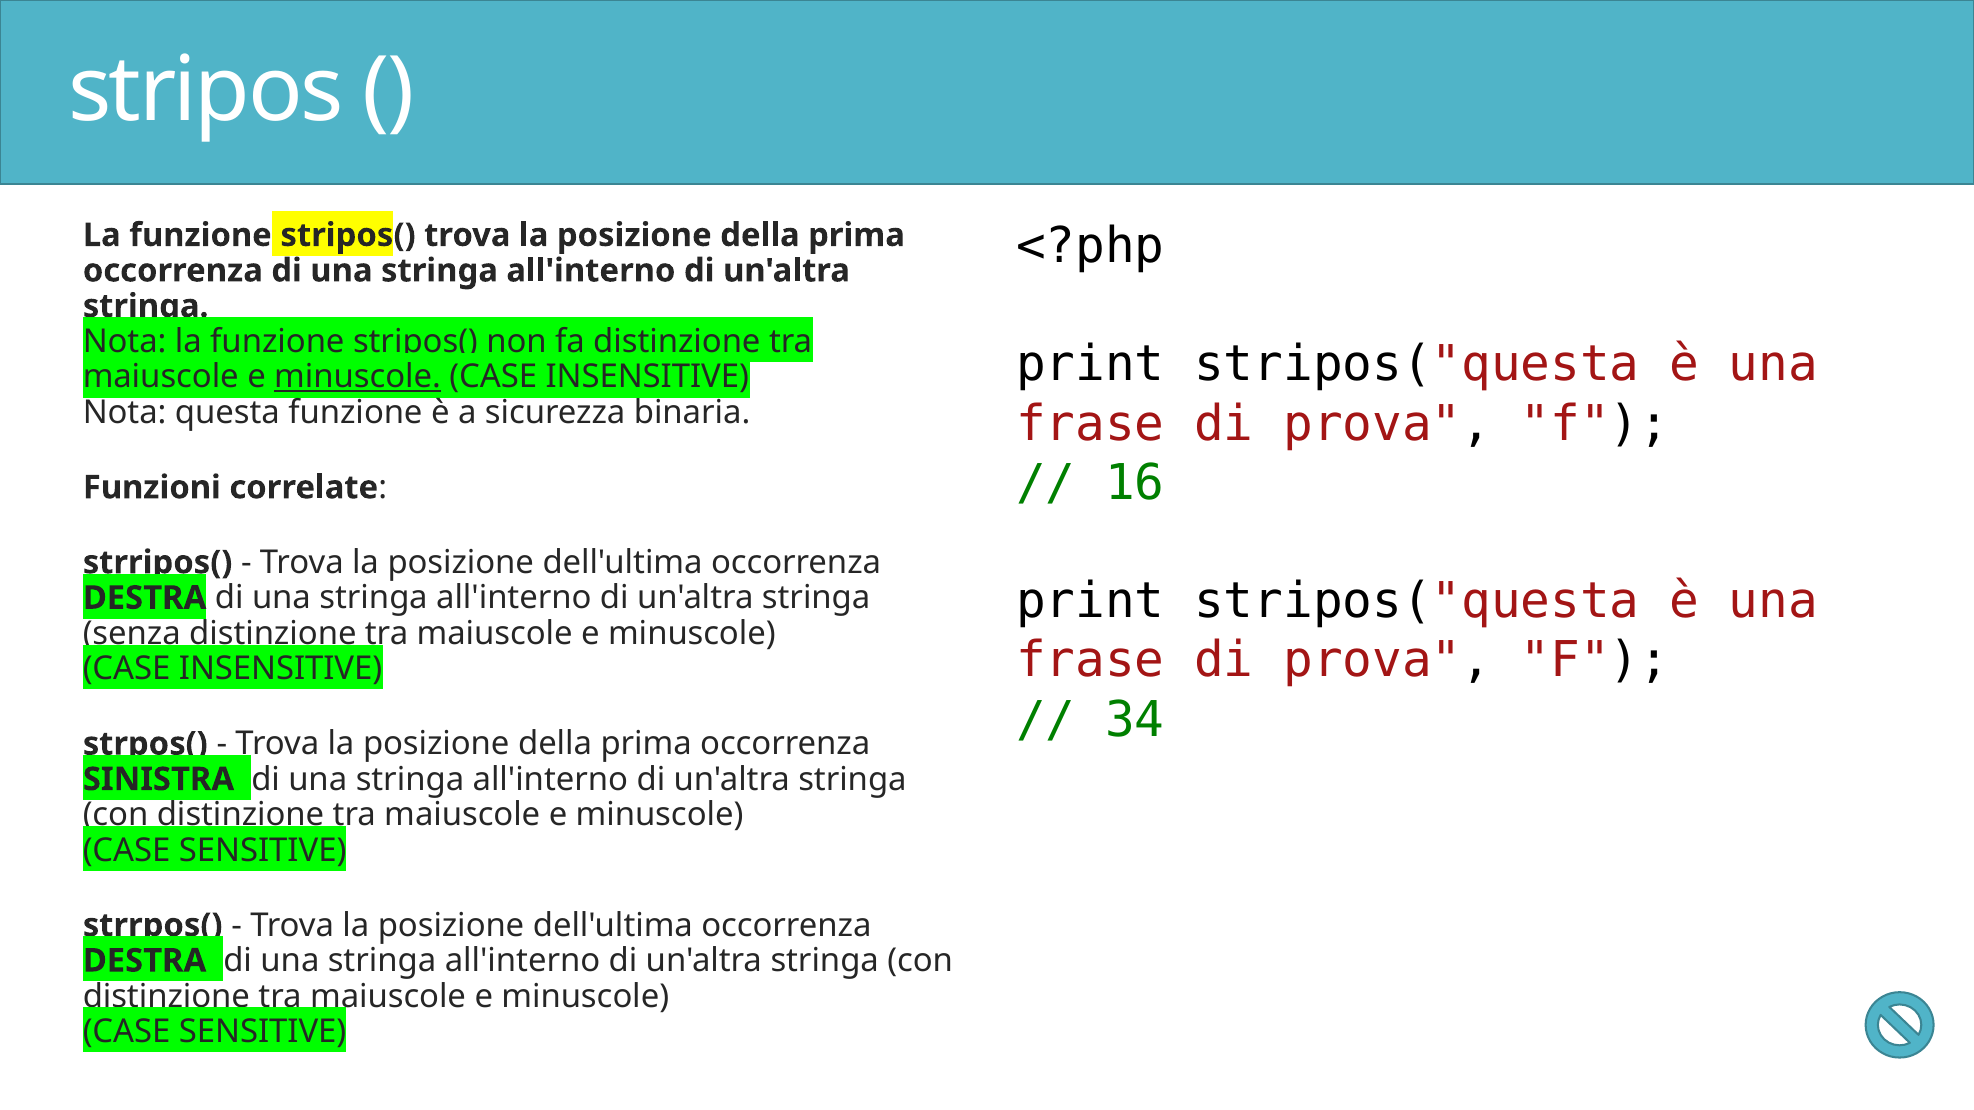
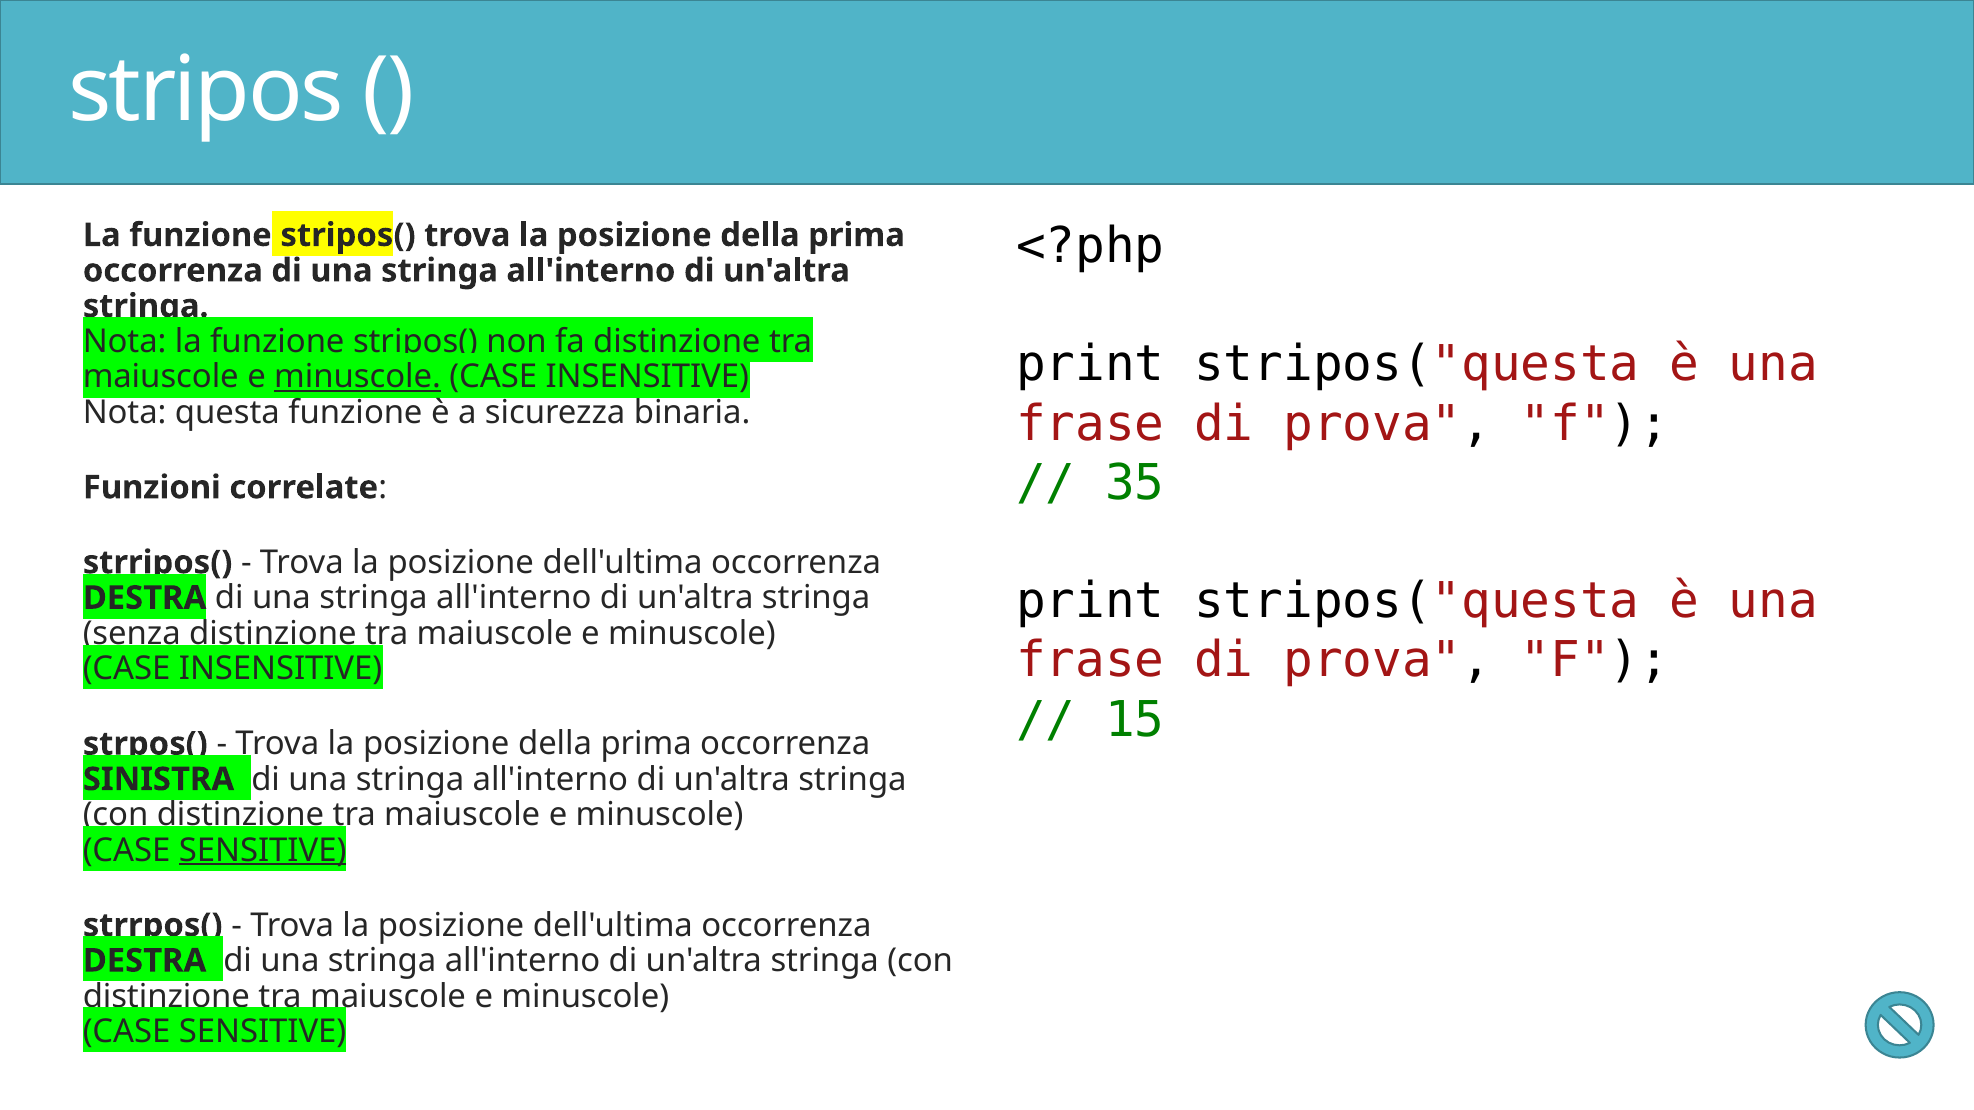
16: 16 -> 35 (1135, 483)
34: 34 -> 15 (1135, 720)
SENSITIVE underline: none -> present (263, 851)
